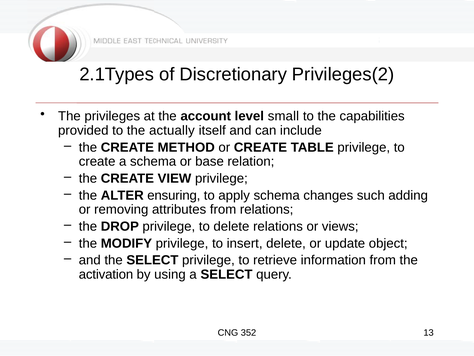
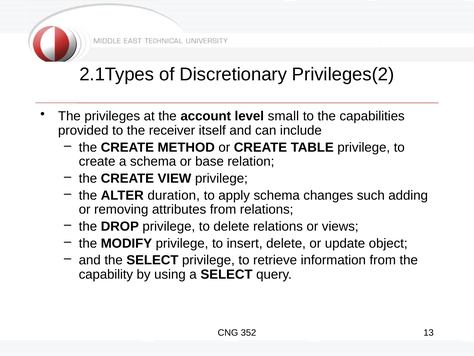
actually: actually -> receiver (172, 130)
ensuring: ensuring -> duration (174, 195)
activation: activation -> capability (106, 274)
